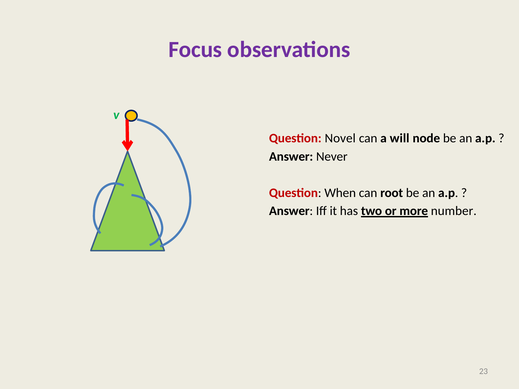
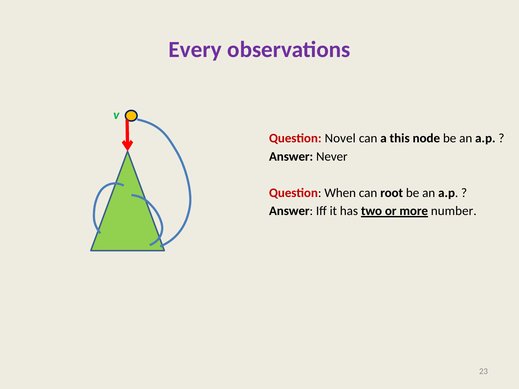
Focus: Focus -> Every (195, 50)
will: will -> this (400, 138)
